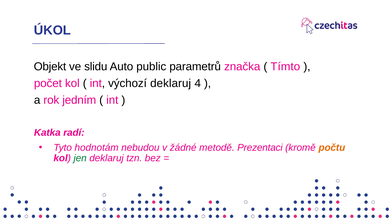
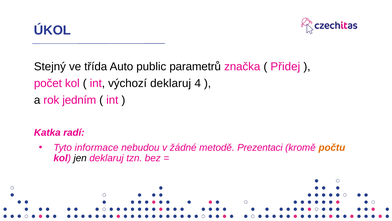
Objekt: Objekt -> Stejný (50, 66)
slidu: slidu -> třída (96, 66)
Tímto: Tímto -> Přidej (285, 66)
hodnotám: hodnotám -> informace (97, 147)
jen colour: green -> black (80, 158)
